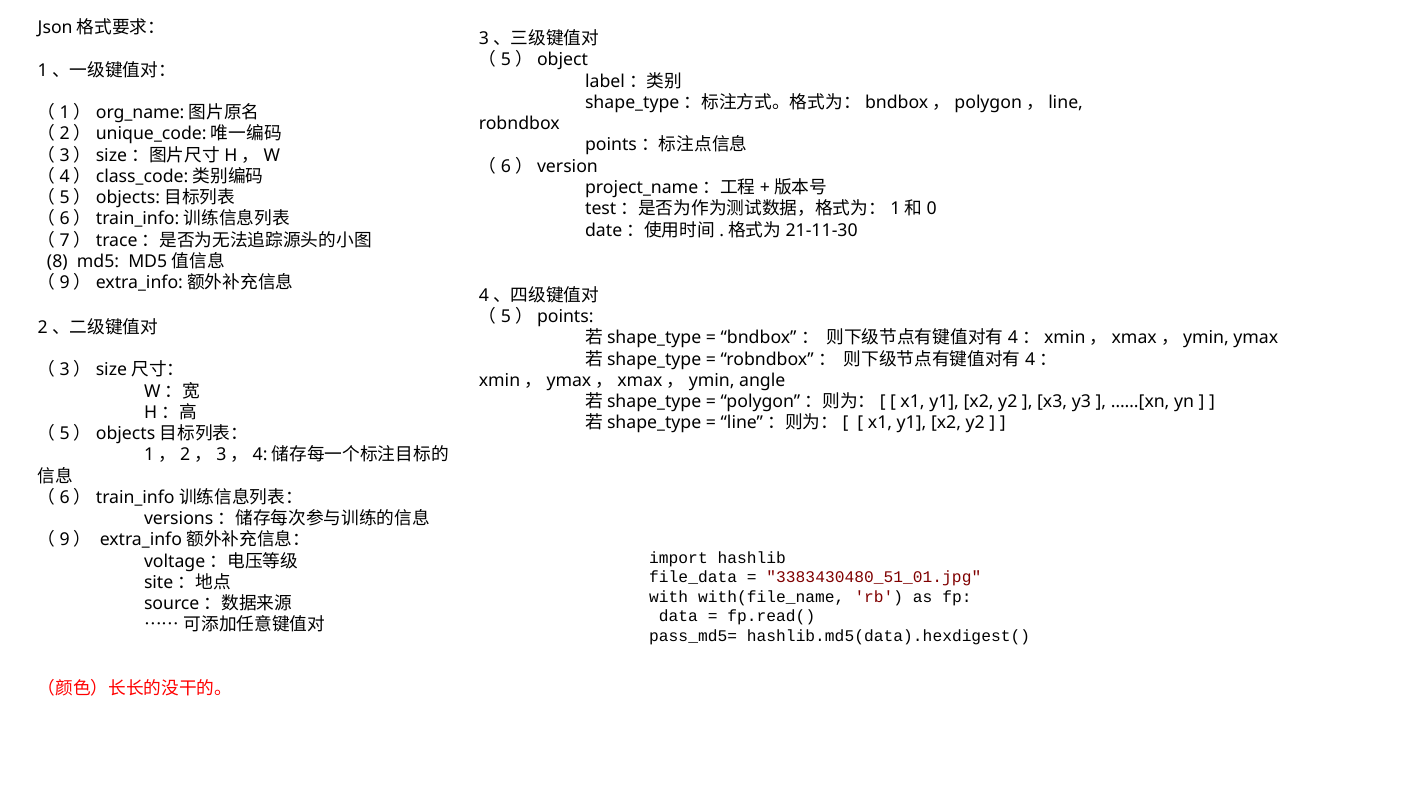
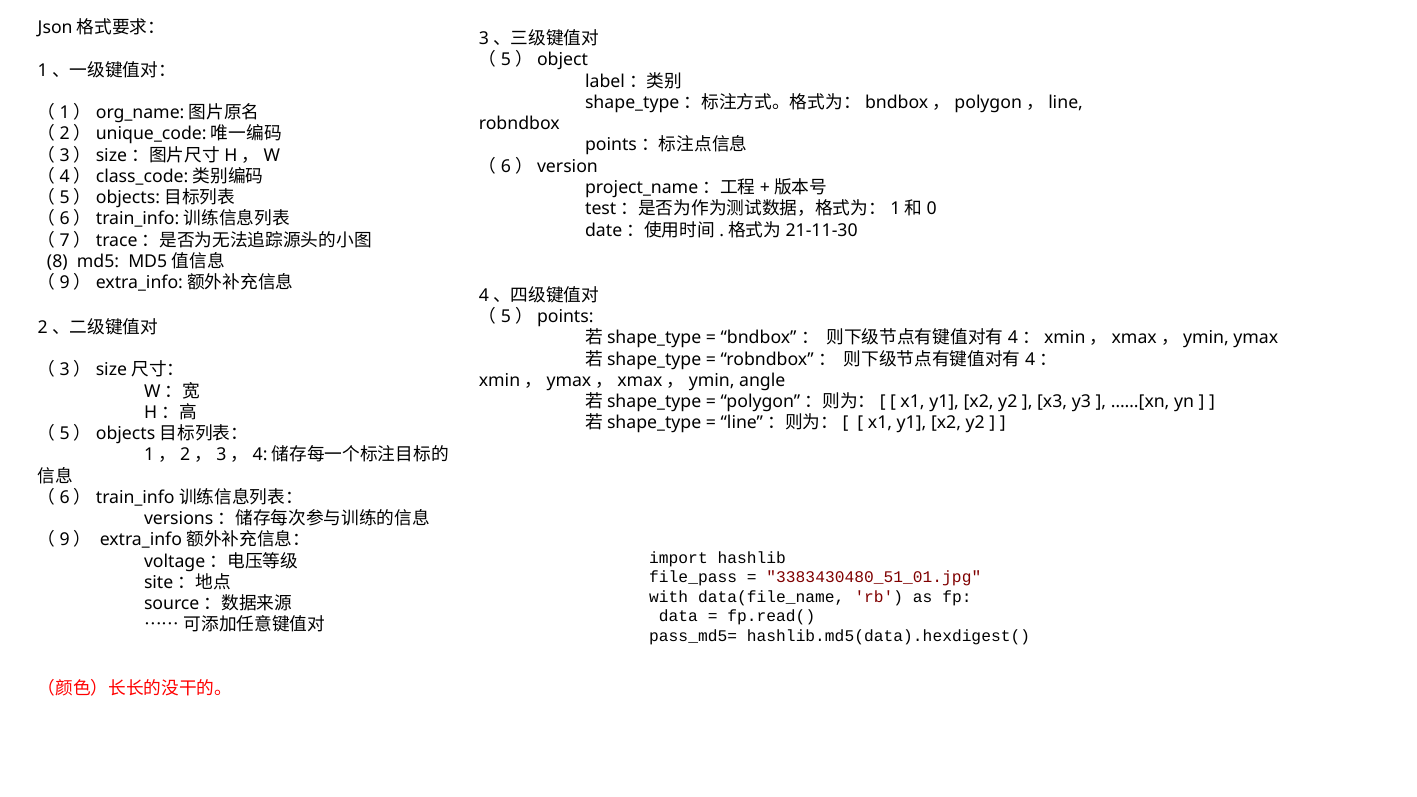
file_data: file_data -> file_pass (693, 577)
with(file_name: with(file_name -> data(file_name (771, 597)
